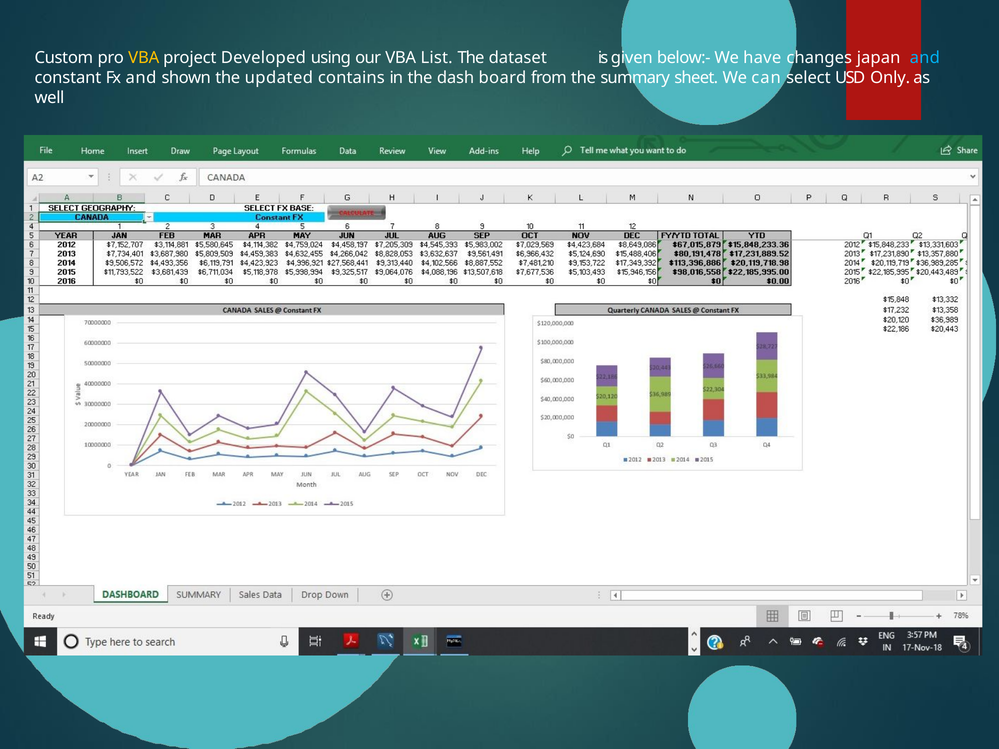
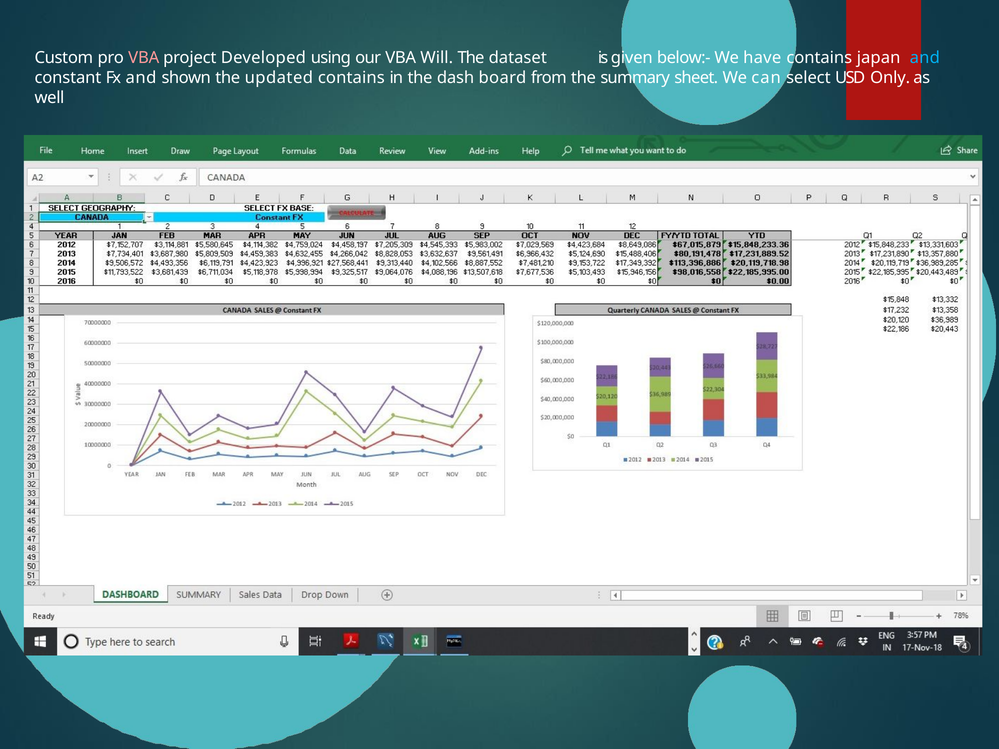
VBA colour: yellow -> pink (144, 58)
List: List -> Will (437, 58)
have changes: changes -> contains (819, 58)
